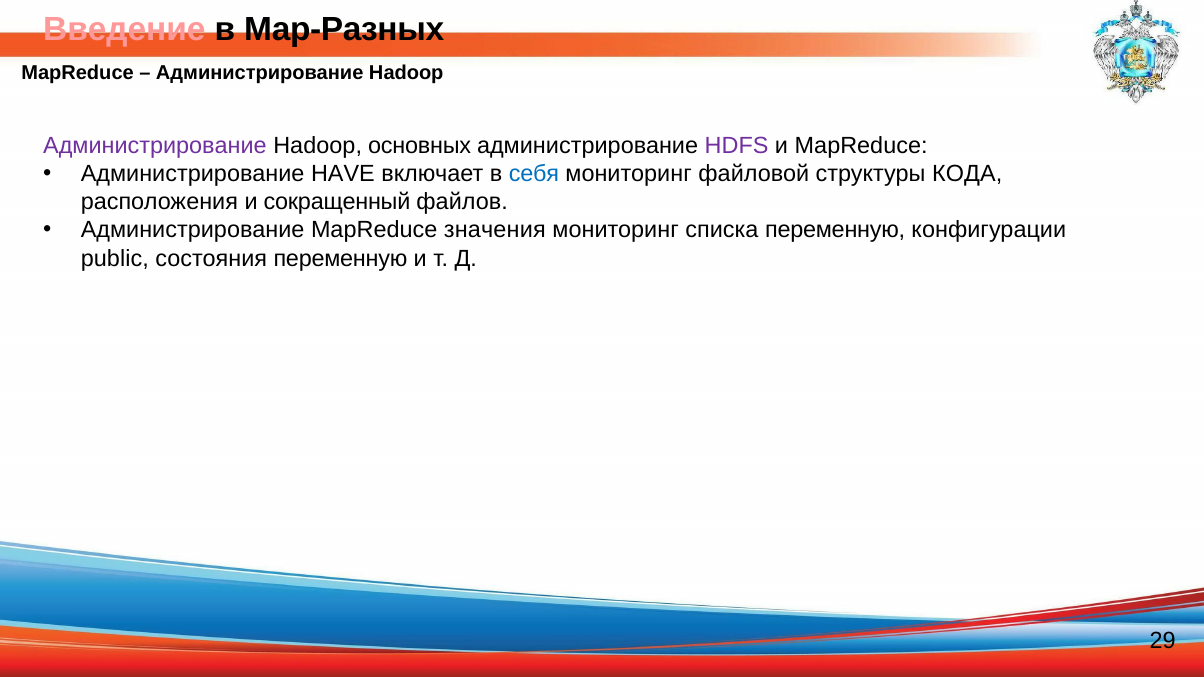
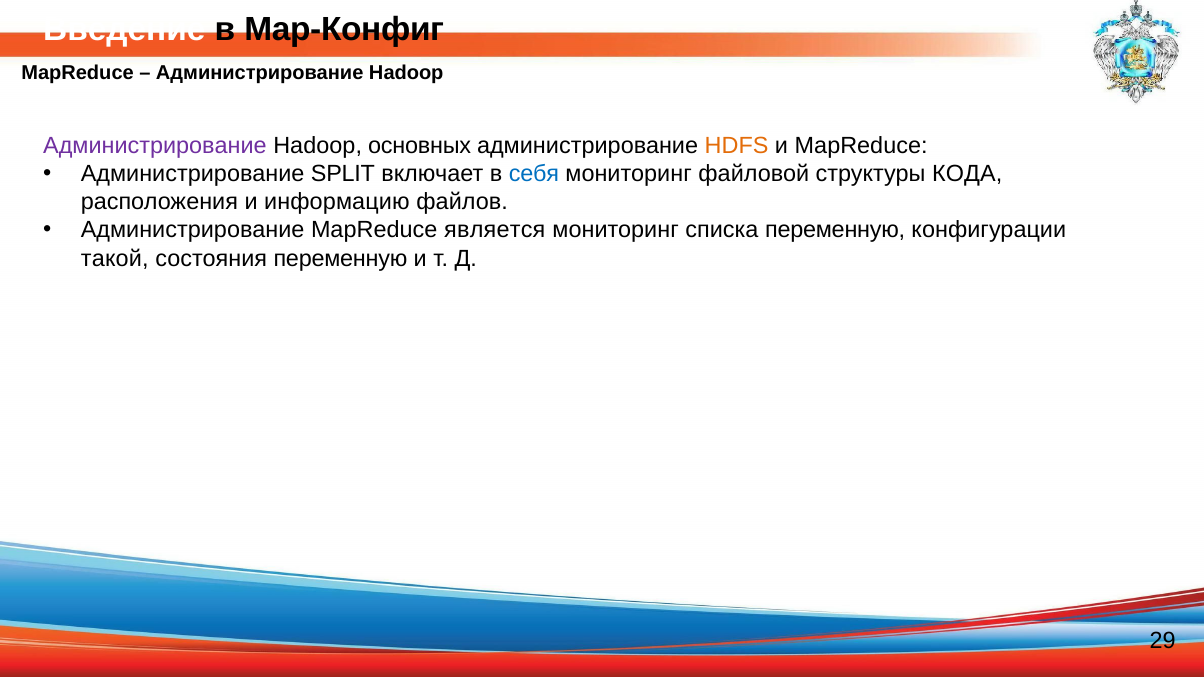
Введение colour: pink -> white (124, 30)
Map-Разных: Map-Разных -> Map-Конфиг (344, 30)
HDFS colour: purple -> orange (737, 146)
HAVE: HAVE -> SPLIT (343, 174)
сокращенный: сокращенный -> информацию (337, 202)
значения: значения -> является (495, 230)
public: public -> такой (115, 258)
